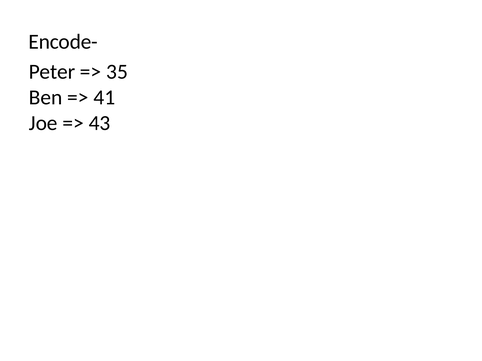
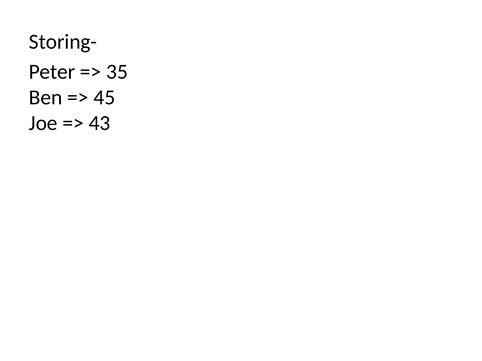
Encode-: Encode- -> Storing- (63, 42)
41: 41 -> 45 (104, 98)
